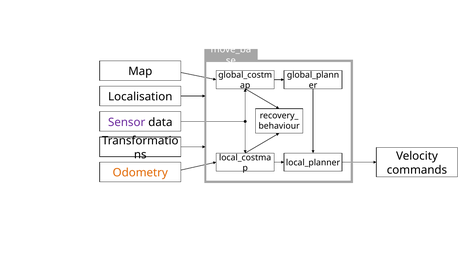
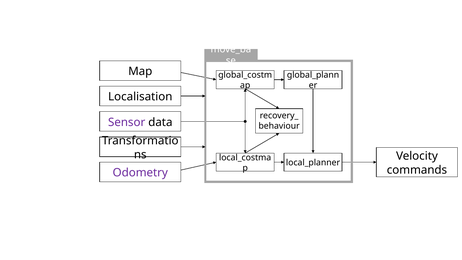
Odometry colour: orange -> purple (140, 173)
